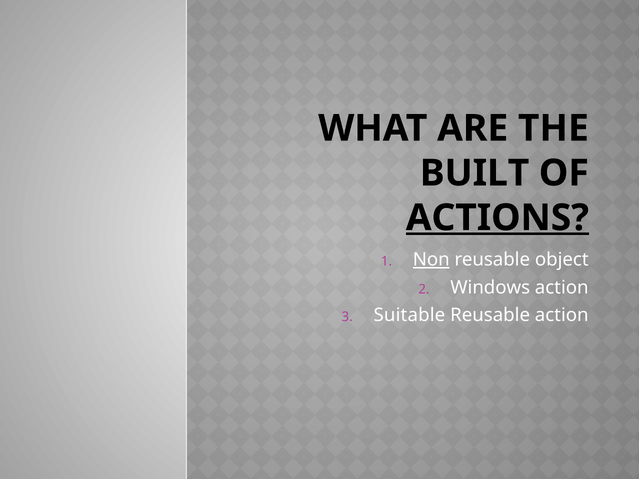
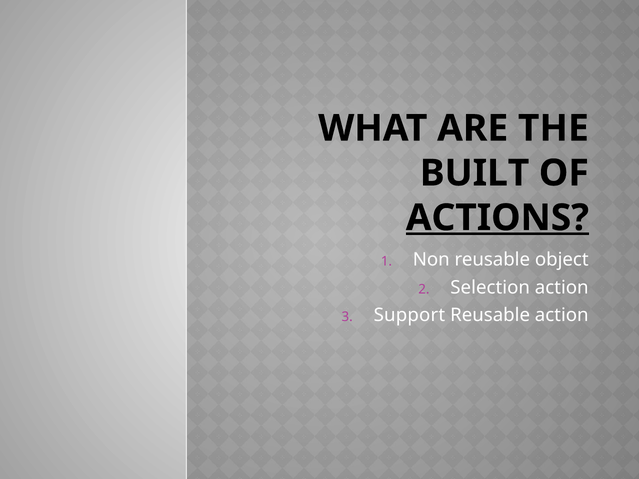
Non underline: present -> none (431, 260)
Windows: Windows -> Selection (490, 288)
Suitable: Suitable -> Support (409, 315)
